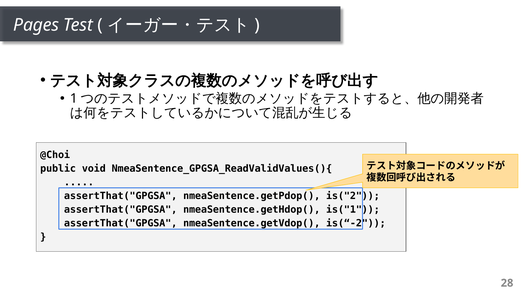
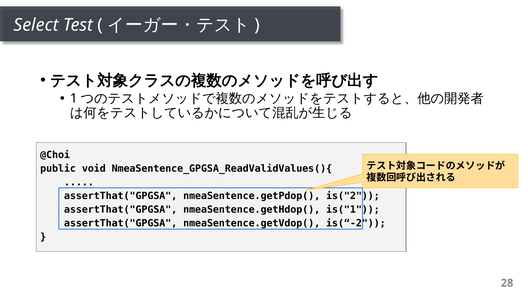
Pages: Pages -> Select (36, 25)
